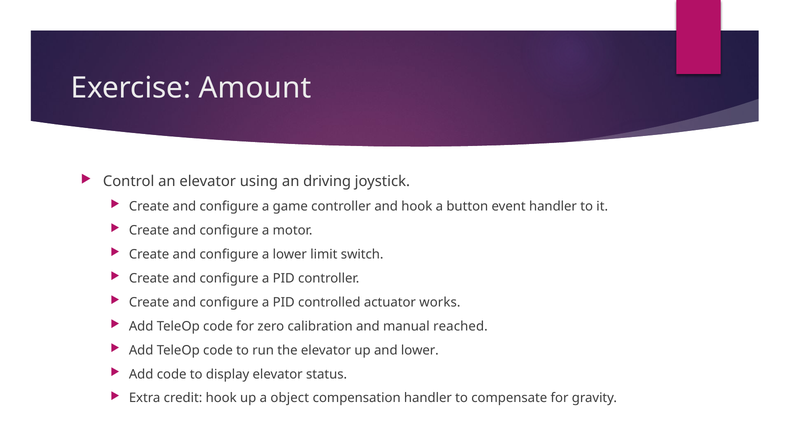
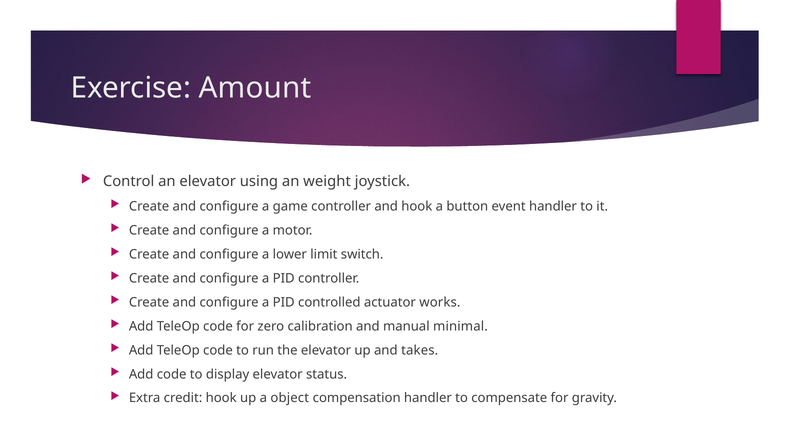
driving: driving -> weight (327, 182)
reached: reached -> minimal (460, 326)
and lower: lower -> takes (420, 350)
